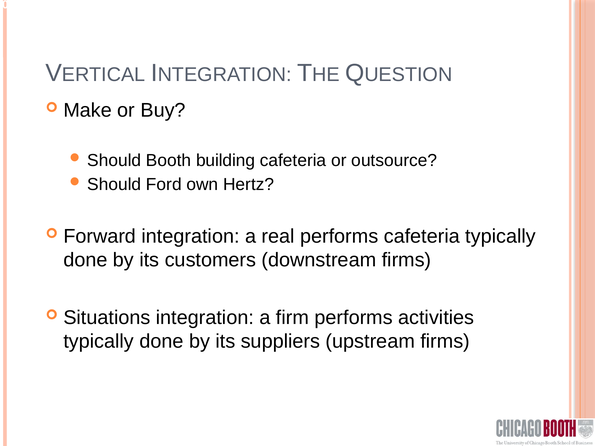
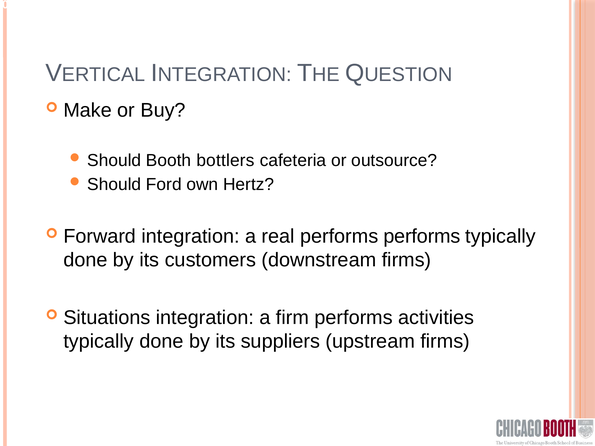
building: building -> bottlers (225, 160)
performs cafeteria: cafeteria -> performs (422, 236)
